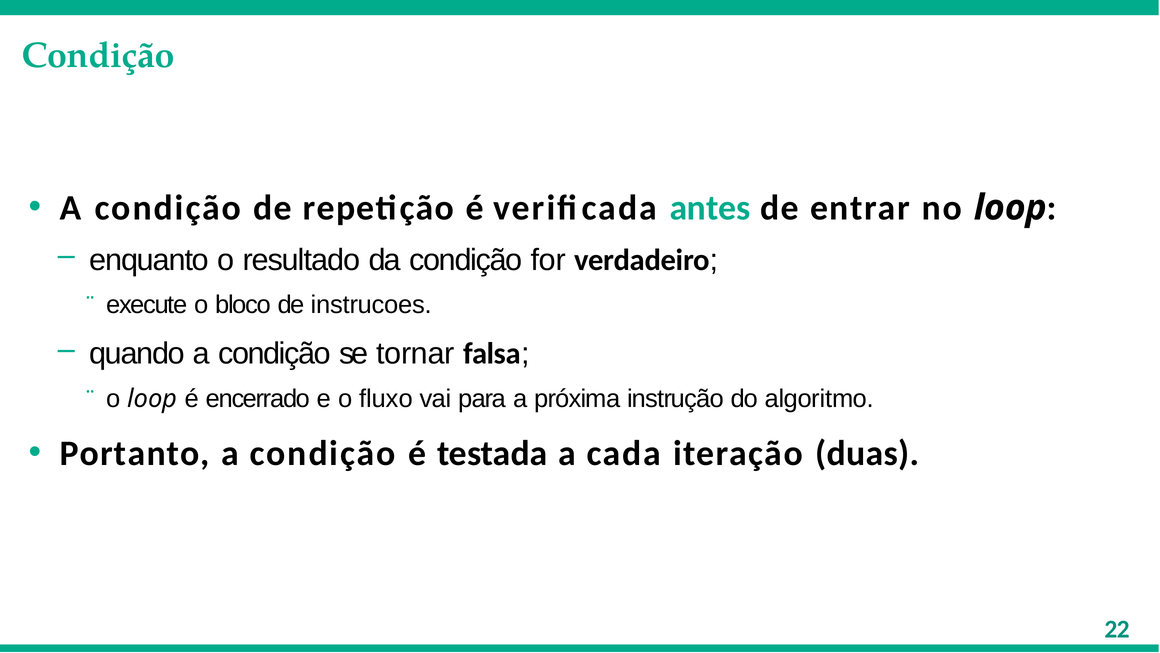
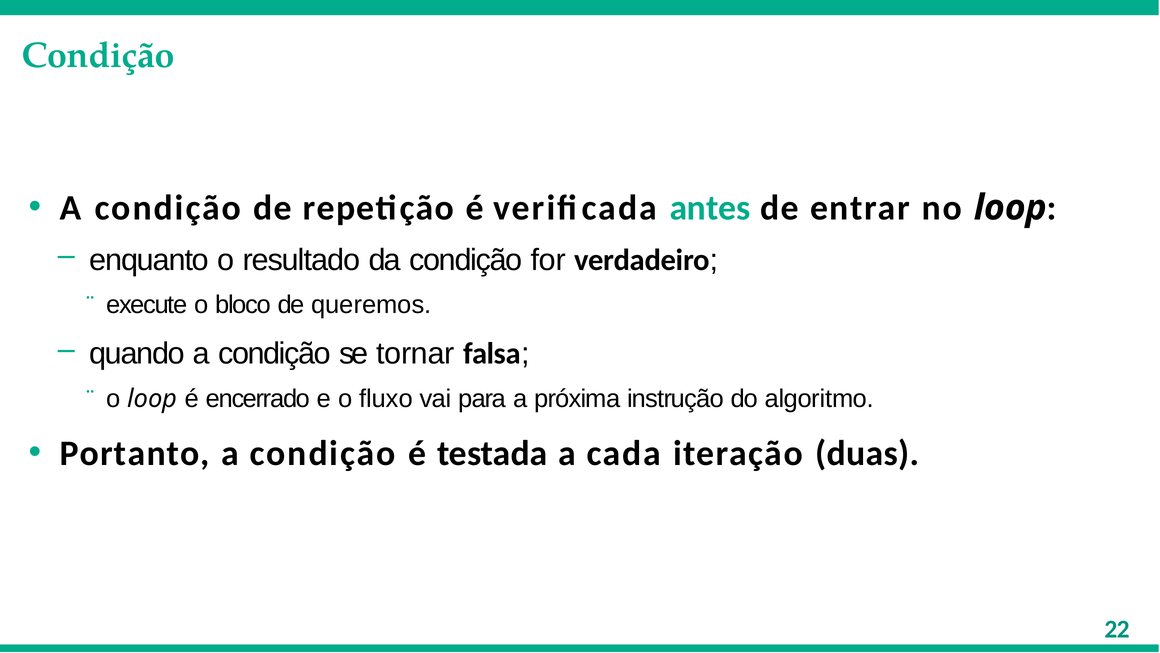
instrucoes: instrucoes -> queremos (371, 305)
